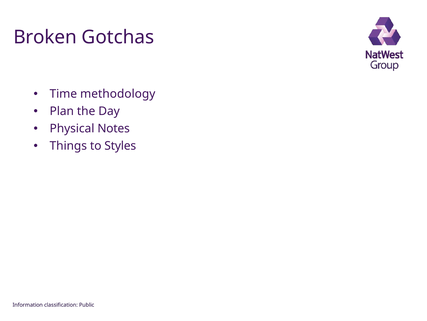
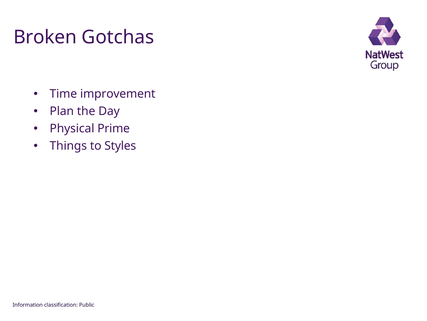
methodology: methodology -> improvement (118, 94)
Notes: Notes -> Prime (114, 128)
